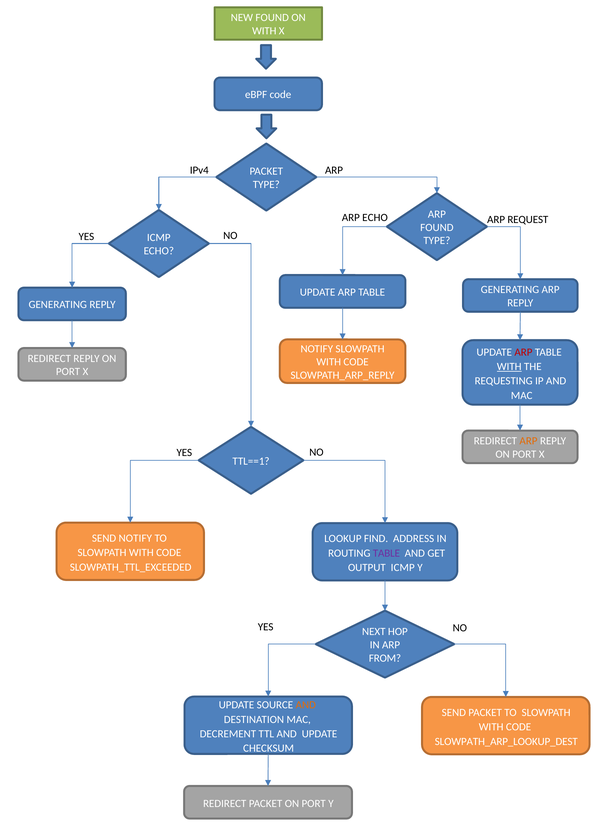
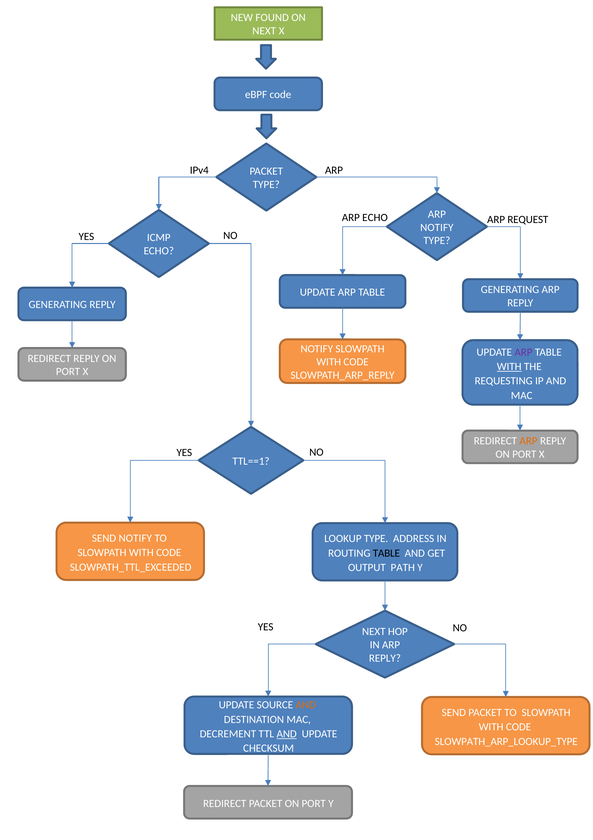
WITH: WITH -> NEXT (264, 31)
FOUND: FOUND -> NOTIFY (437, 227)
ARP colour: red -> purple (523, 352)
LOOKUP FIND: FIND -> TYPE (376, 538)
TABLE colour: purple -> black (386, 553)
OUTPUT ICMP: ICMP -> PATH (403, 567)
FROM: FROM -> REPLY (385, 657)
AND underline: none -> present (287, 733)
SLOWPATH_ARP_LOOKUP_DEST: SLOWPATH_ARP_LOOKUP_DEST -> SLOWPATH_ARP_LOOKUP_TYPE (506, 741)
